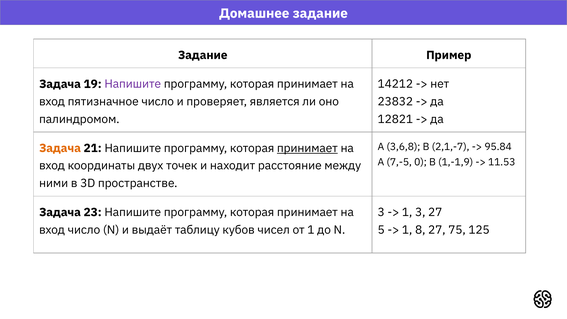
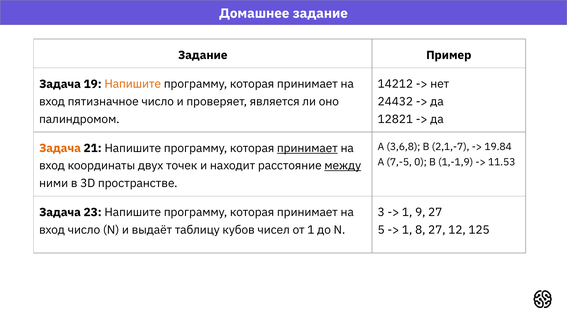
Напишите colour: purple -> orange (133, 84)
23832: 23832 -> 24432 (395, 102)
95.84: 95.84 -> 19.84 (498, 147)
между underline: none -> present (343, 166)
1 3: 3 -> 9 (420, 212)
75: 75 -> 12 (457, 230)
